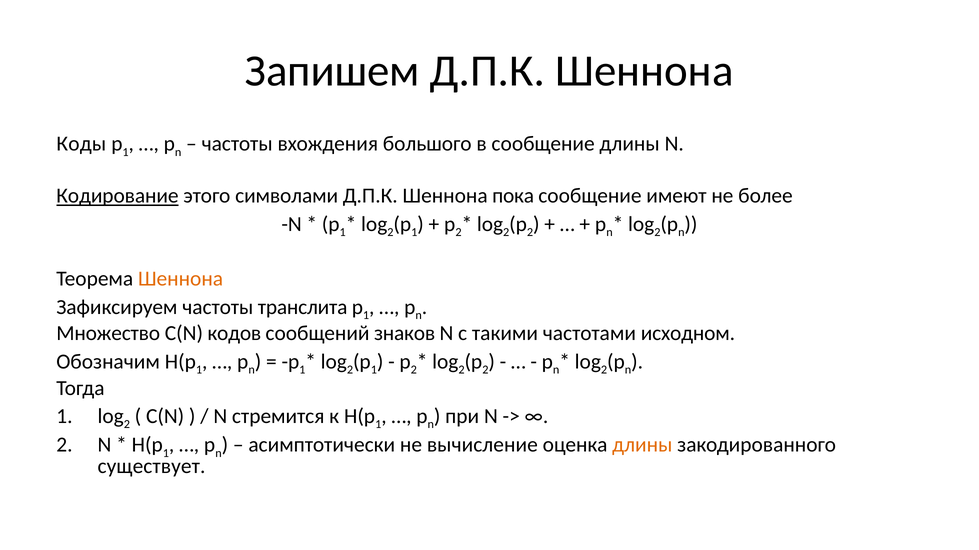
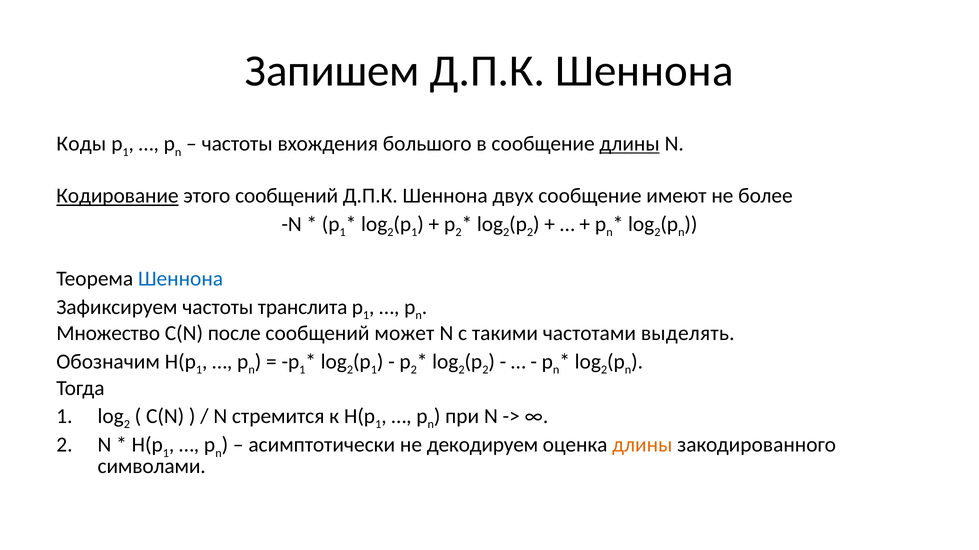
длины underline: none -> present (630, 144)
этого символами: символами -> сообщений (287, 196)
пока: пока -> двух (513, 196)
Шеннона colour: orange -> blue (181, 279)
кодов: кодов -> после (234, 334)
знаков: знаков -> может (404, 334)
исходном: исходном -> выделять (688, 334)
вычисление: вычисление -> декодируем (482, 445)
существует: существует -> символами (152, 467)
